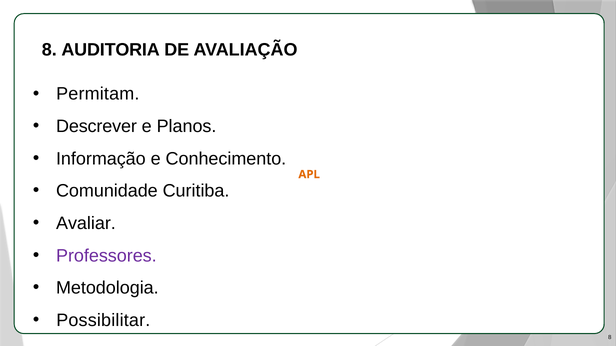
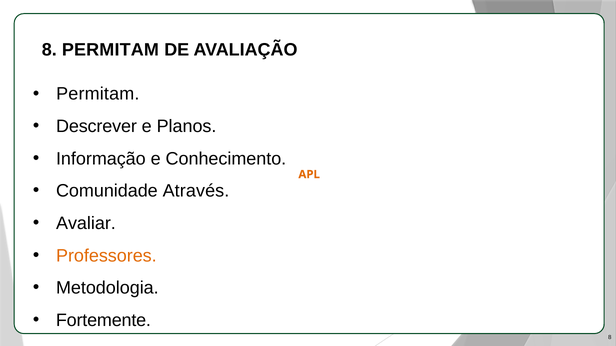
8 AUDITORIA: AUDITORIA -> PERMITAM (110, 50)
Curitiba: Curitiba -> Através (196, 191)
Professores colour: purple -> orange (106, 256)
Possibilitar: Possibilitar -> Fortemente (103, 321)
